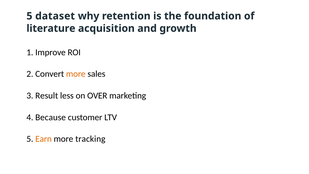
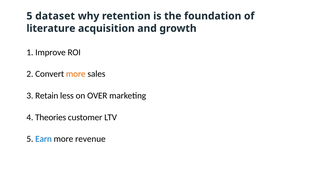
Result: Result -> Retain (47, 96)
Because: Because -> Theories (51, 117)
Earn colour: orange -> blue (44, 139)
tracking: tracking -> revenue (90, 139)
